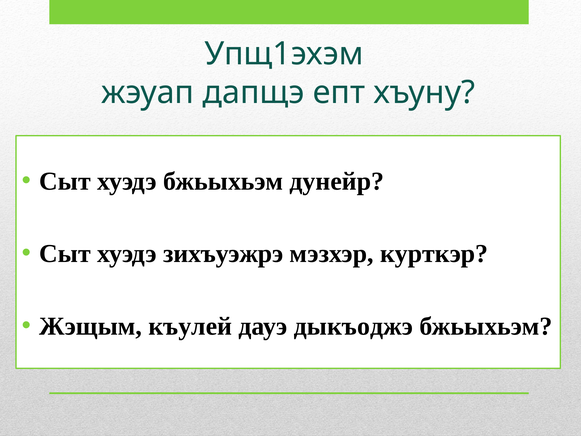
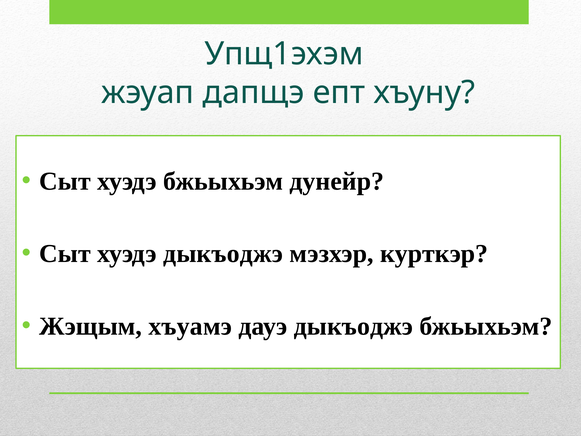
хуэдэ зихъуэжрэ: зихъуэжрэ -> дыкъоджэ (223, 254)
къулей: къулей -> хъуамэ (190, 326)
